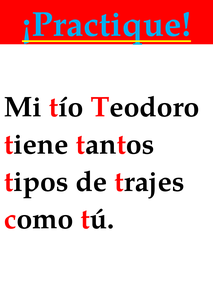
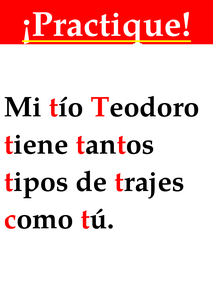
¡Practique colour: light blue -> white (107, 25)
